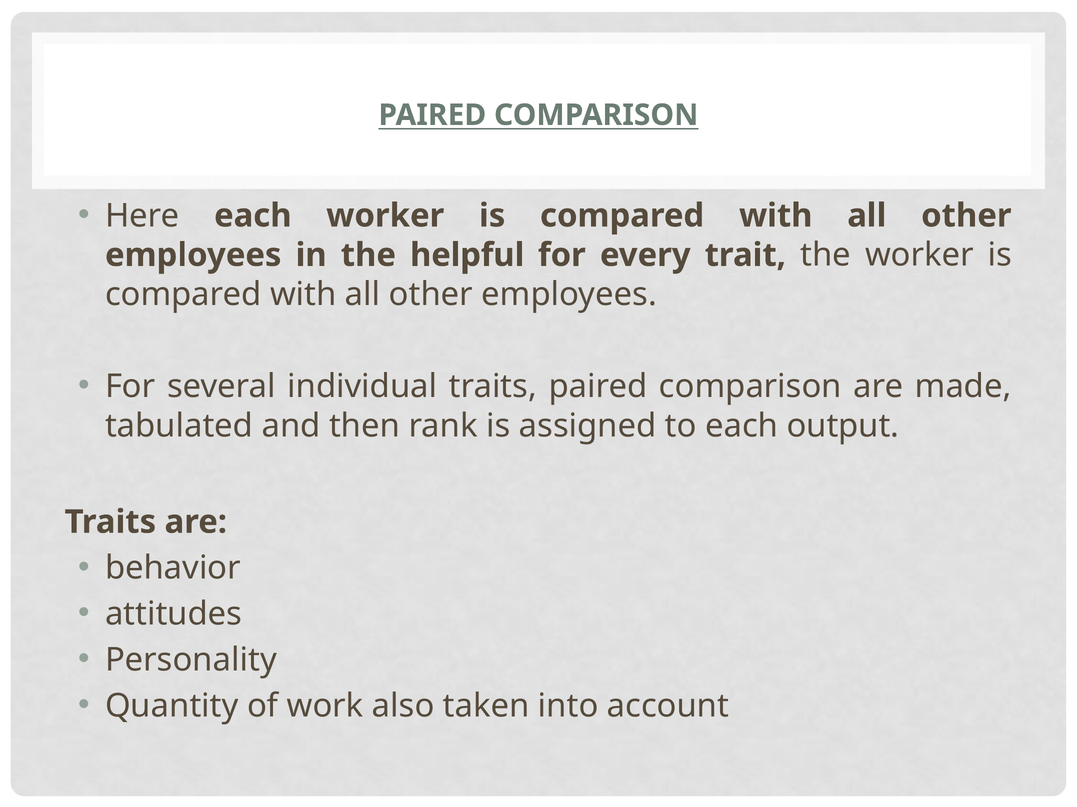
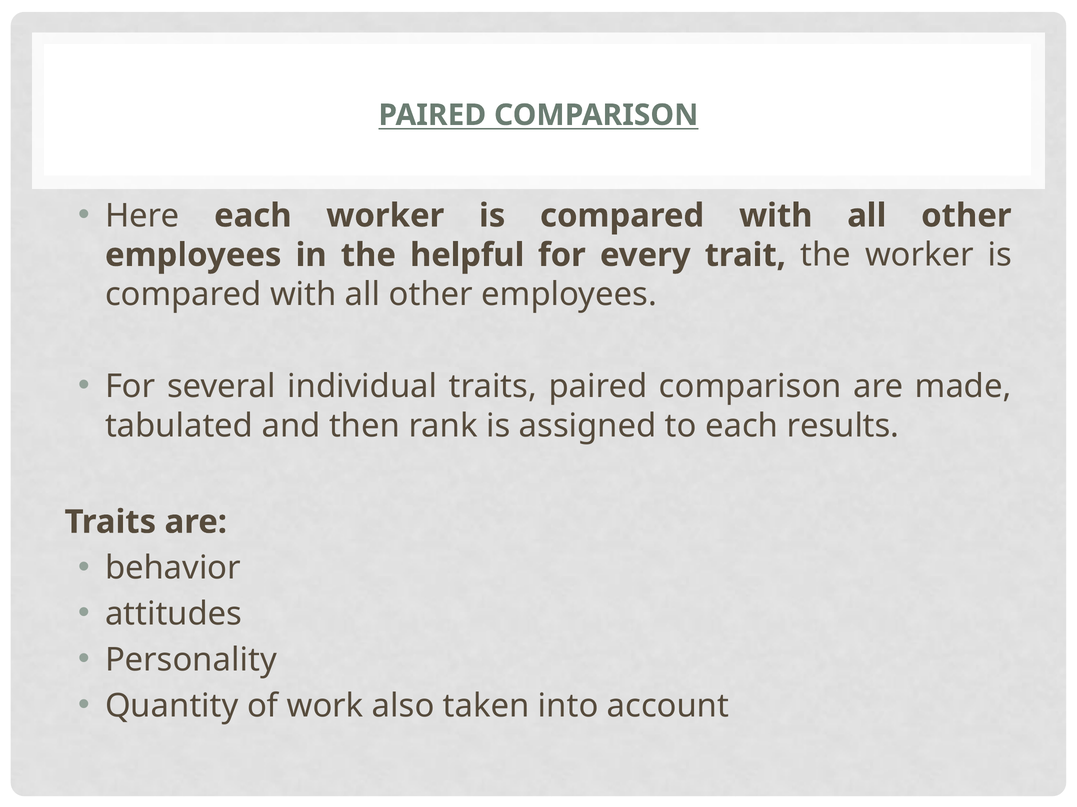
output: output -> results (843, 426)
